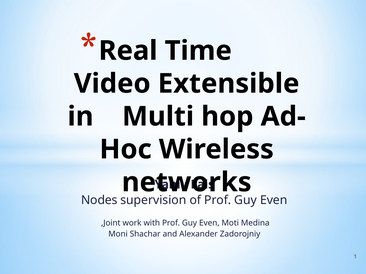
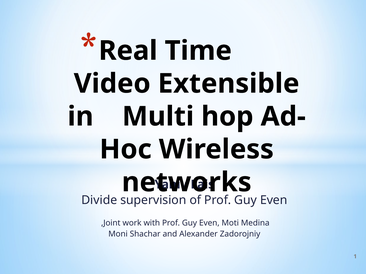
Nodes: Nodes -> Divide (99, 200)
